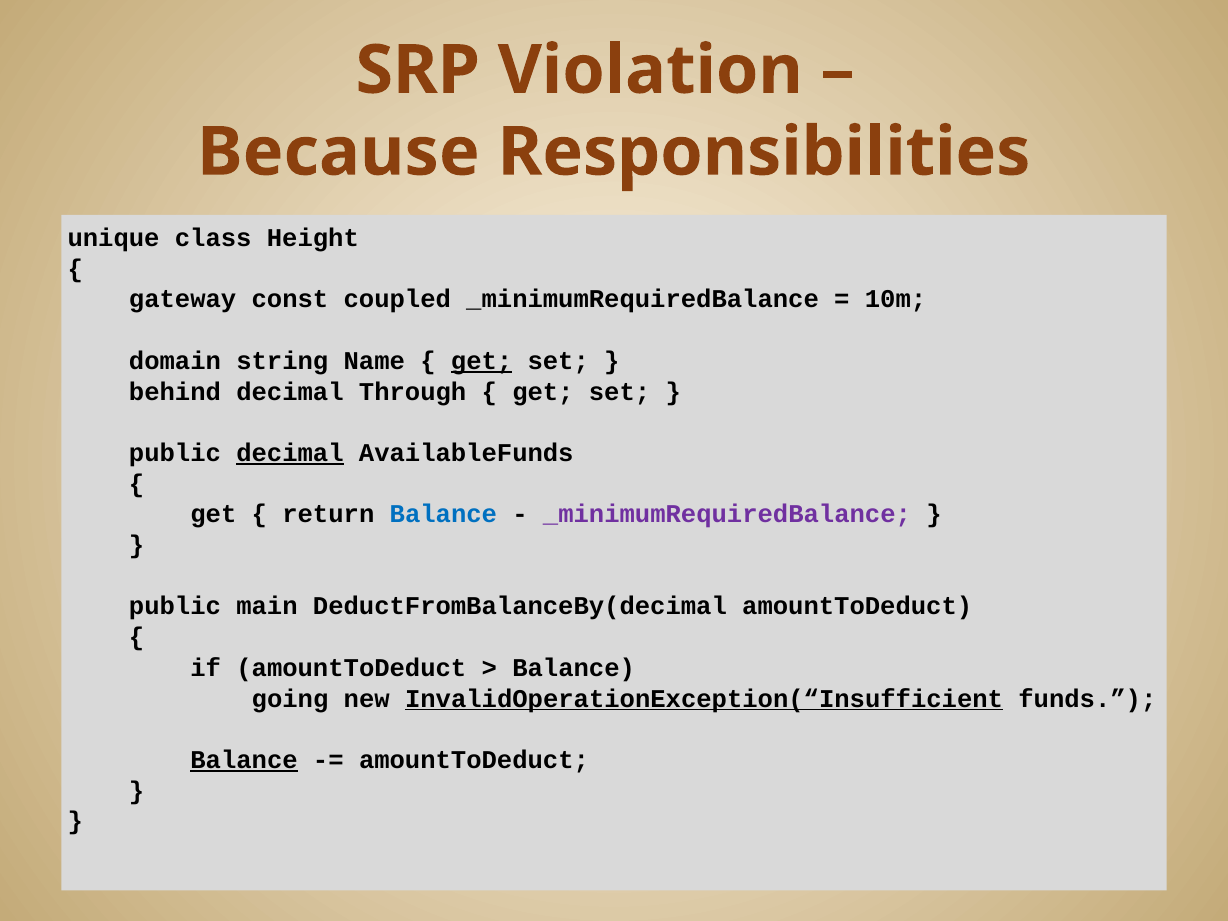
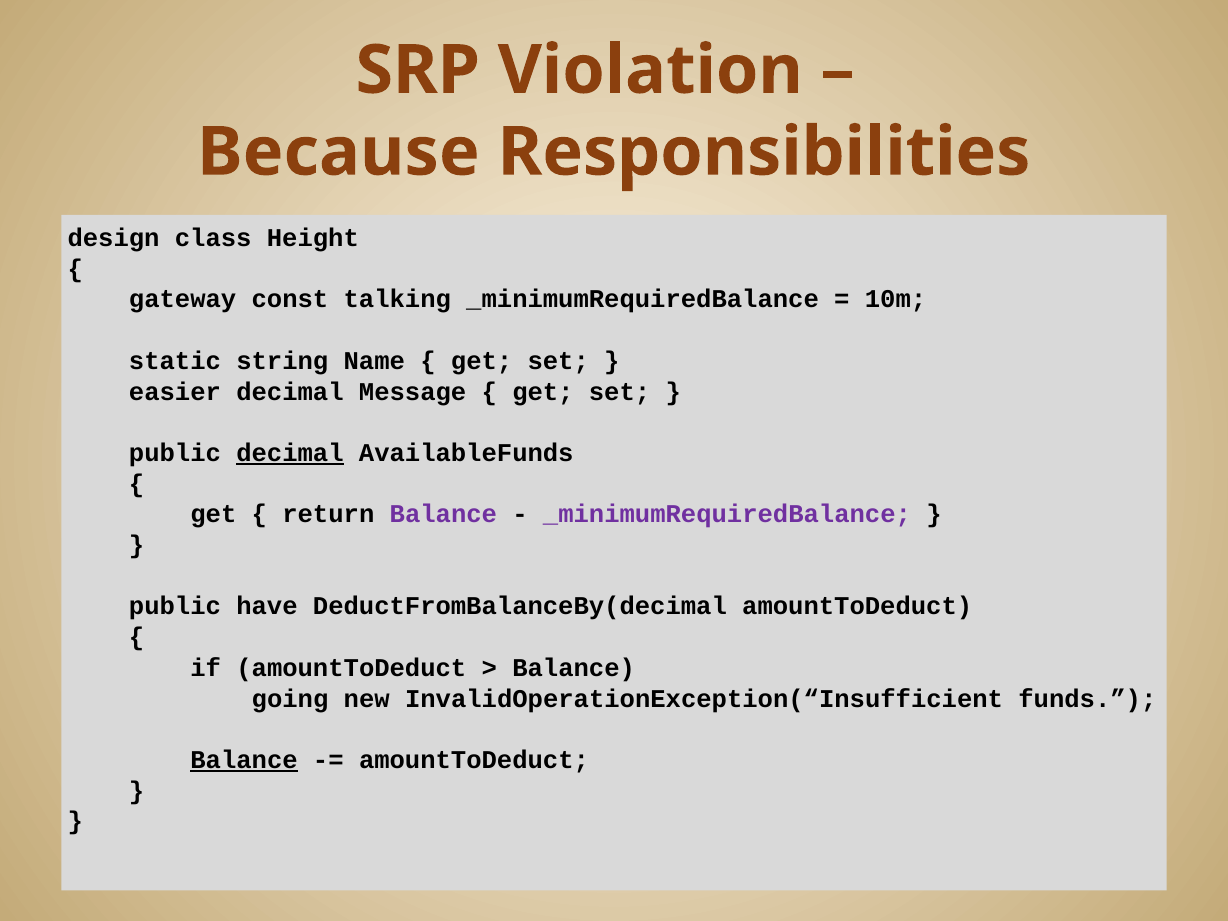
unique: unique -> design (114, 238)
coupled: coupled -> talking (397, 299)
domain: domain -> static (175, 361)
get underline: present -> none (482, 361)
behind: behind -> easier (175, 392)
Through: Through -> Message (413, 392)
Balance colour: blue -> purple (443, 514)
main: main -> have (267, 606)
InvalidOperationException(“Insufficient underline: present -> none (704, 699)
